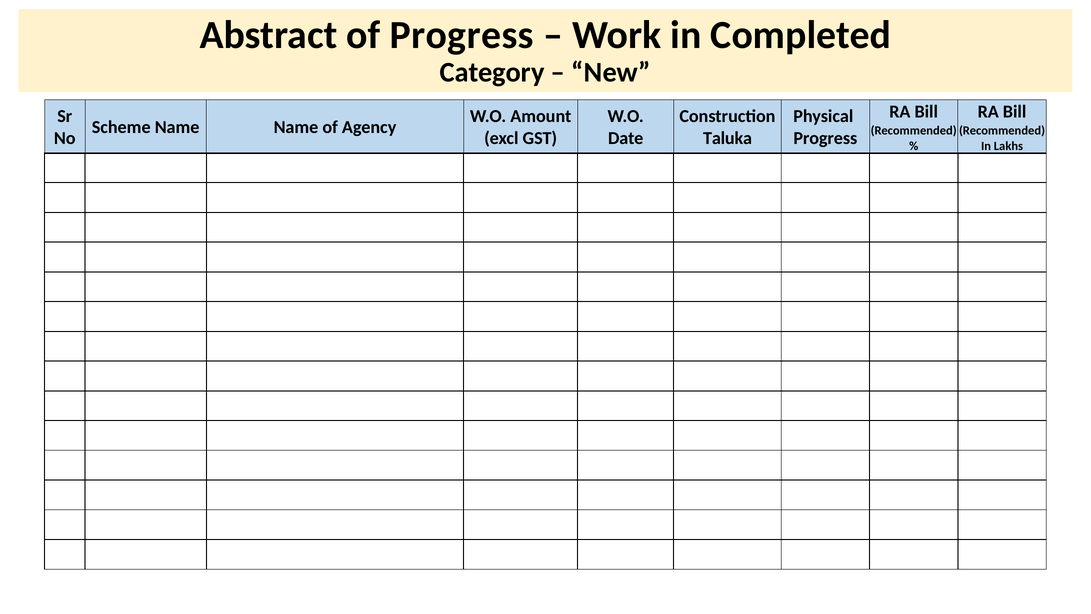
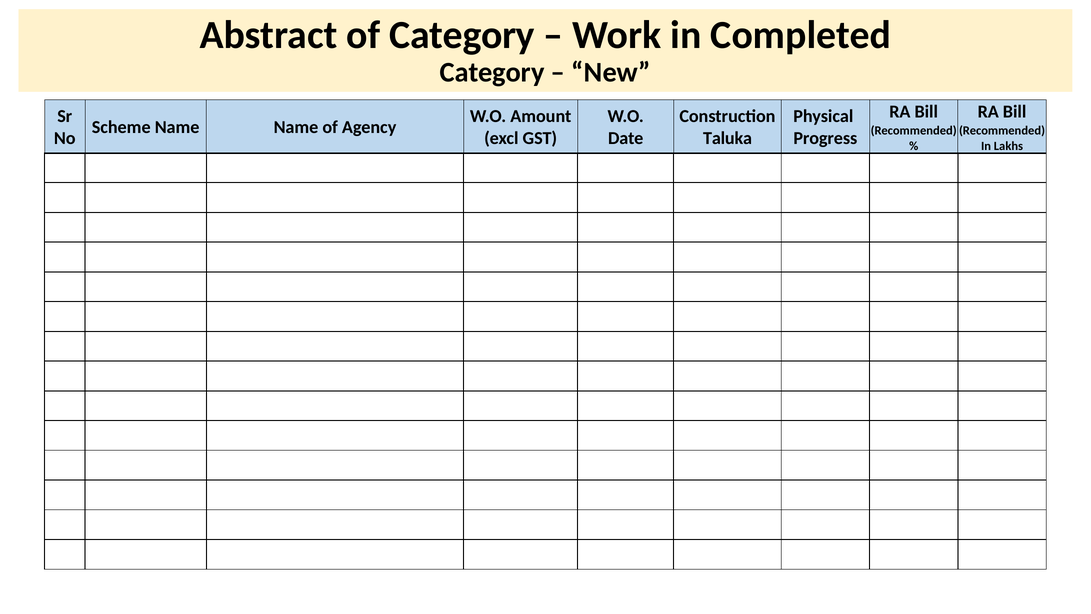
of Progress: Progress -> Category (462, 35)
